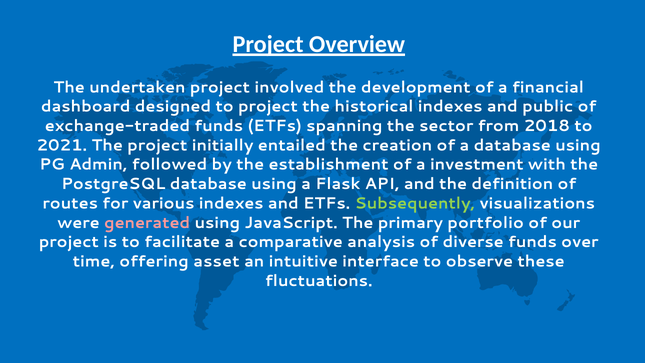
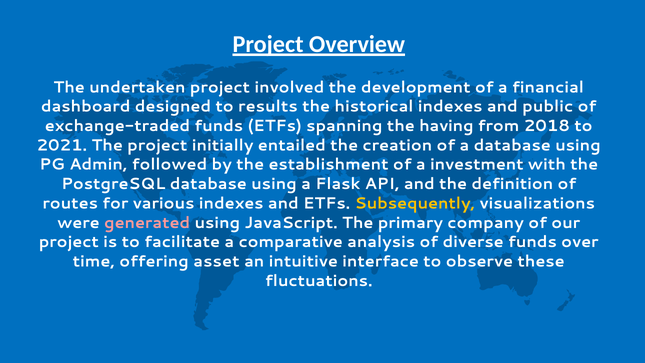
to project: project -> results (268, 107)
sector: sector -> having (446, 126)
Subsequently colour: light green -> yellow (415, 203)
portfolio: portfolio -> company (486, 223)
